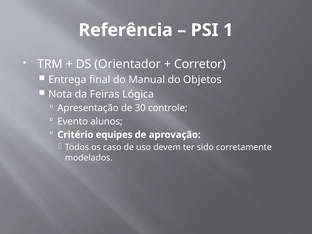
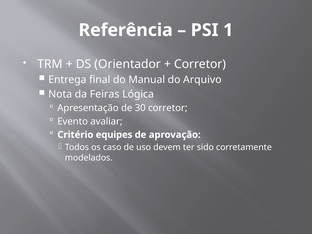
Objetos: Objetos -> Arquivo (202, 80)
30 controle: controle -> corretor (168, 108)
alunos: alunos -> avaliar (106, 121)
